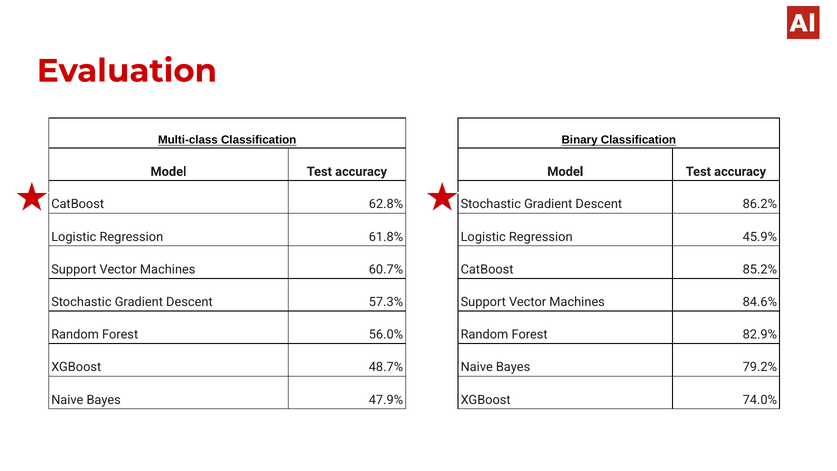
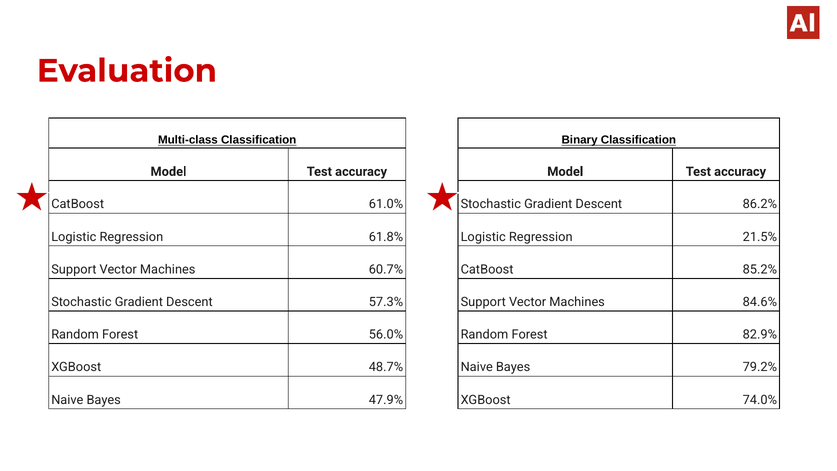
62.8%: 62.8% -> 61.0% (386, 204)
45.9%: 45.9% -> 21.5% (760, 237)
